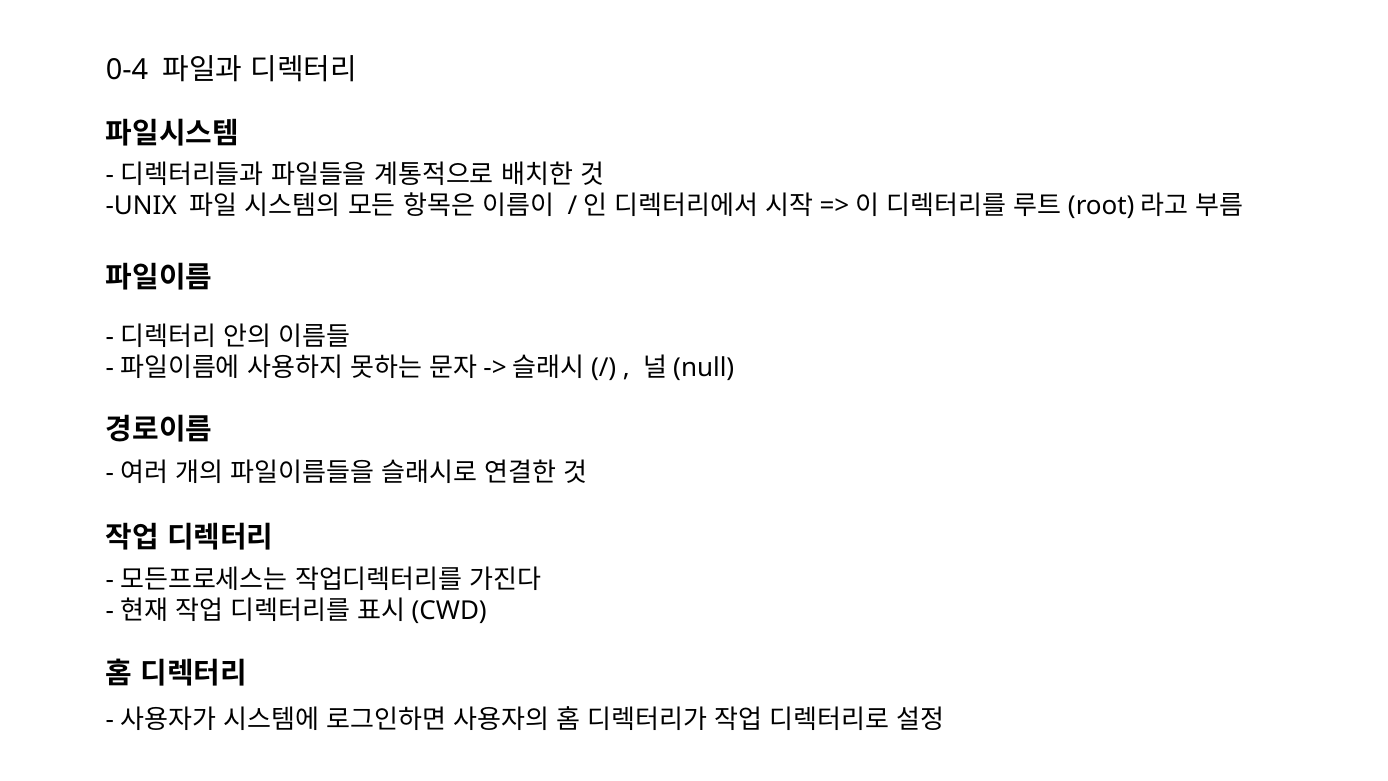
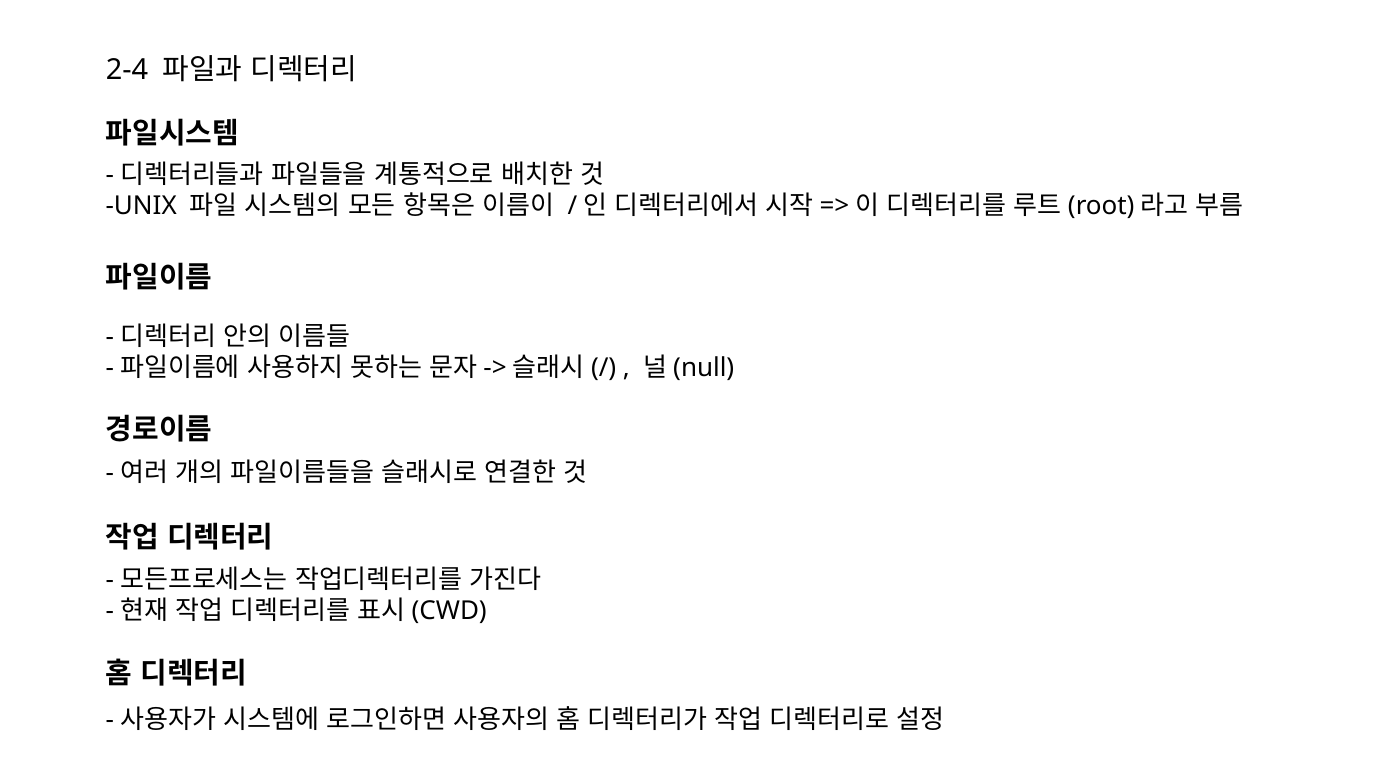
0-4: 0-4 -> 2-4 (127, 70)
